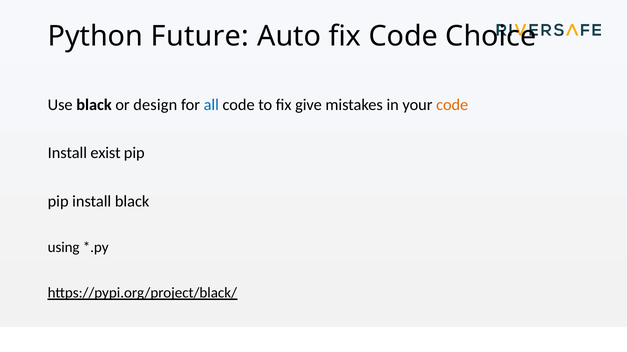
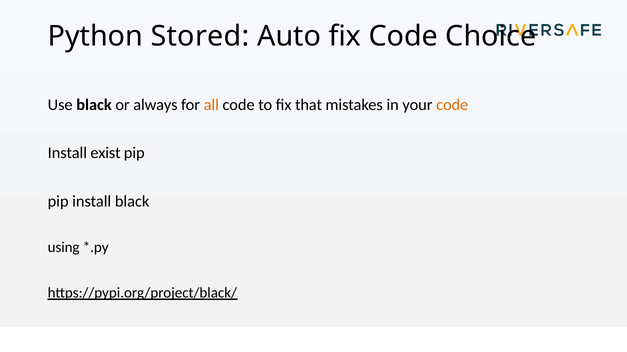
Future: Future -> Stored (200, 36)
design: design -> always (155, 105)
all colour: blue -> orange (211, 105)
give: give -> that (309, 105)
